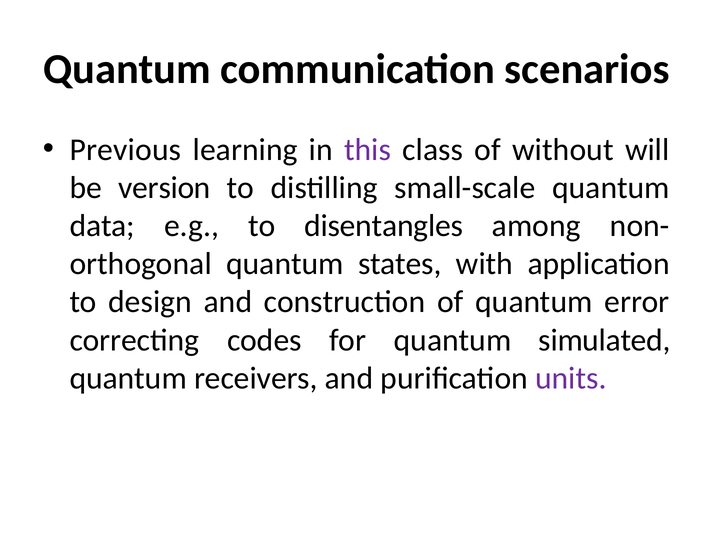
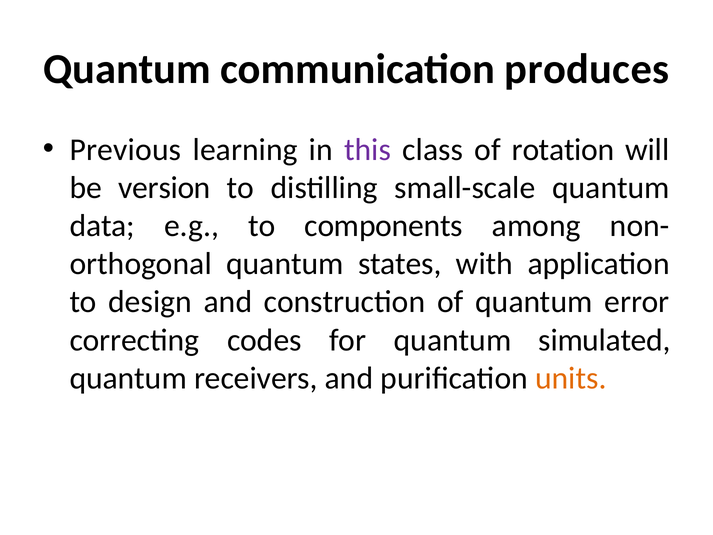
scenarios: scenarios -> produces (587, 69)
without: without -> rotation (563, 150)
disentangles: disentangles -> components (384, 226)
units colour: purple -> orange (571, 378)
